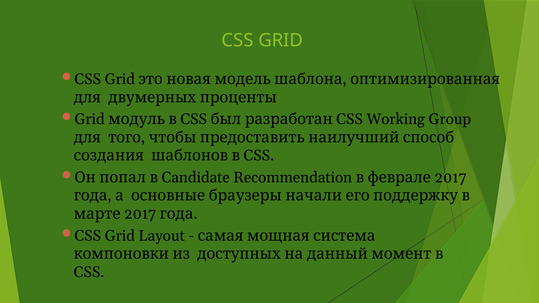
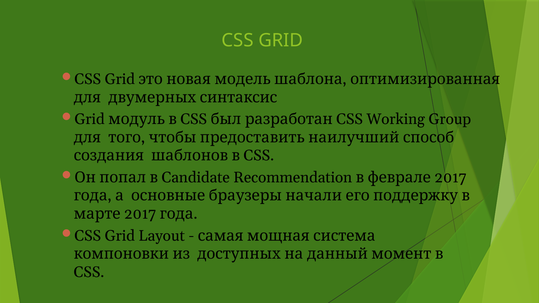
проценты: проценты -> синтаксис (238, 97)
